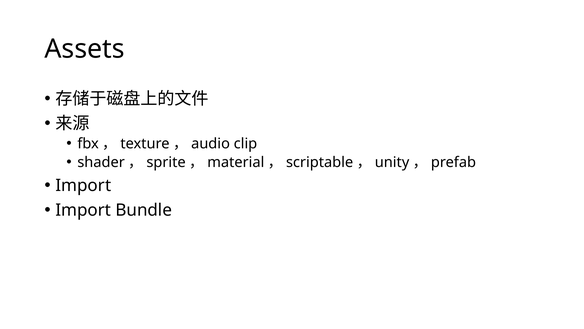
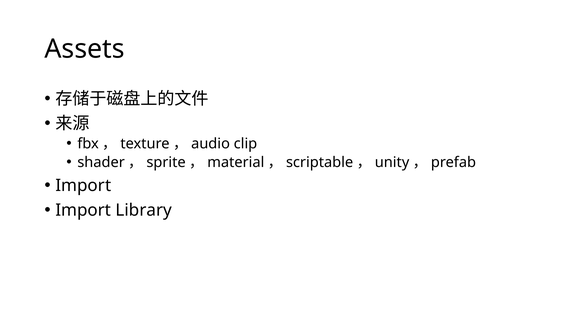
Bundle: Bundle -> Library (144, 210)
